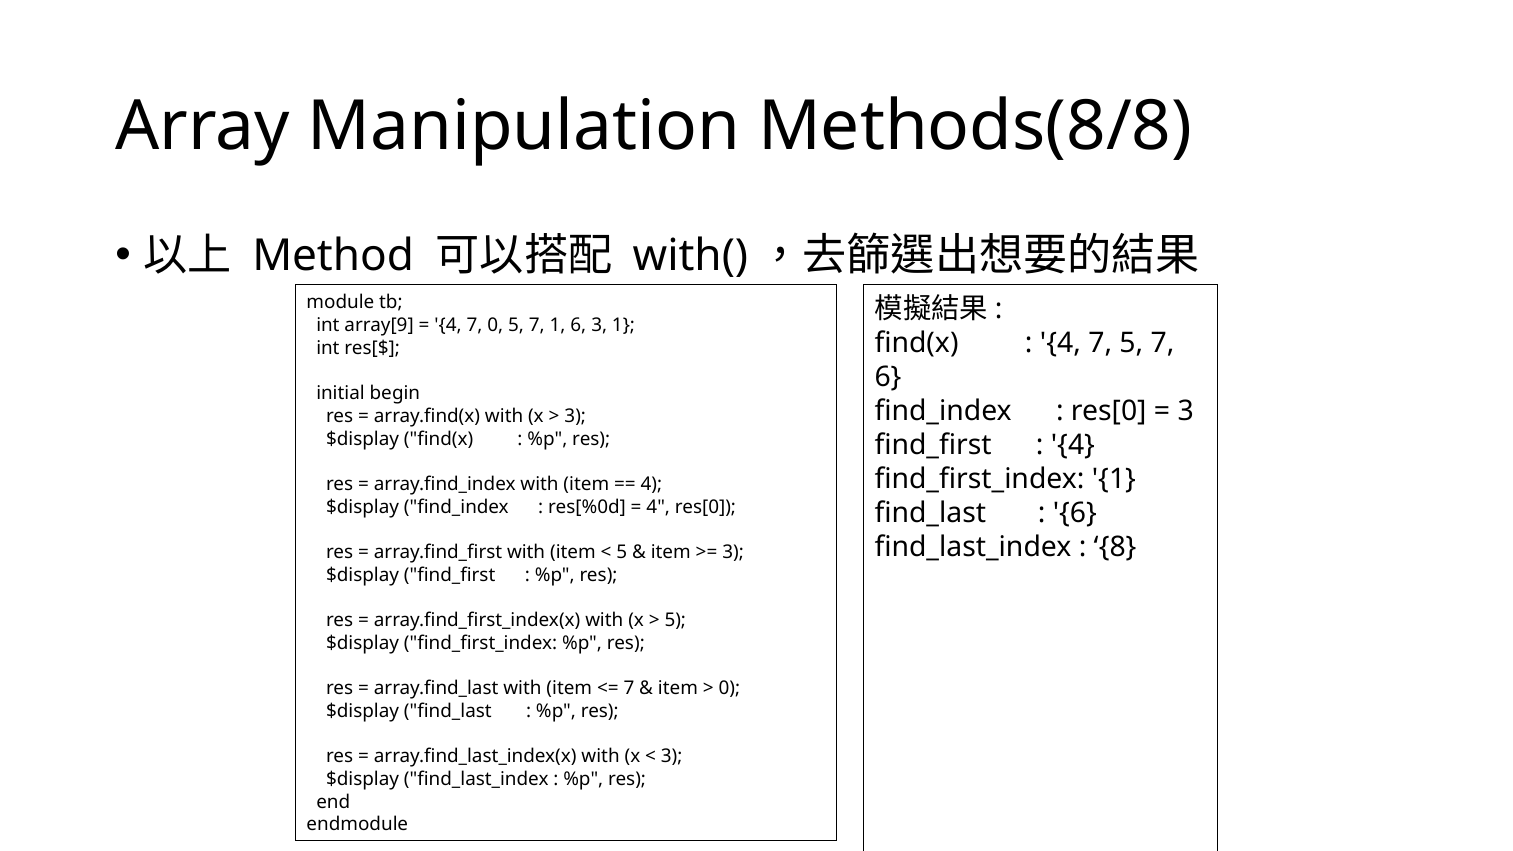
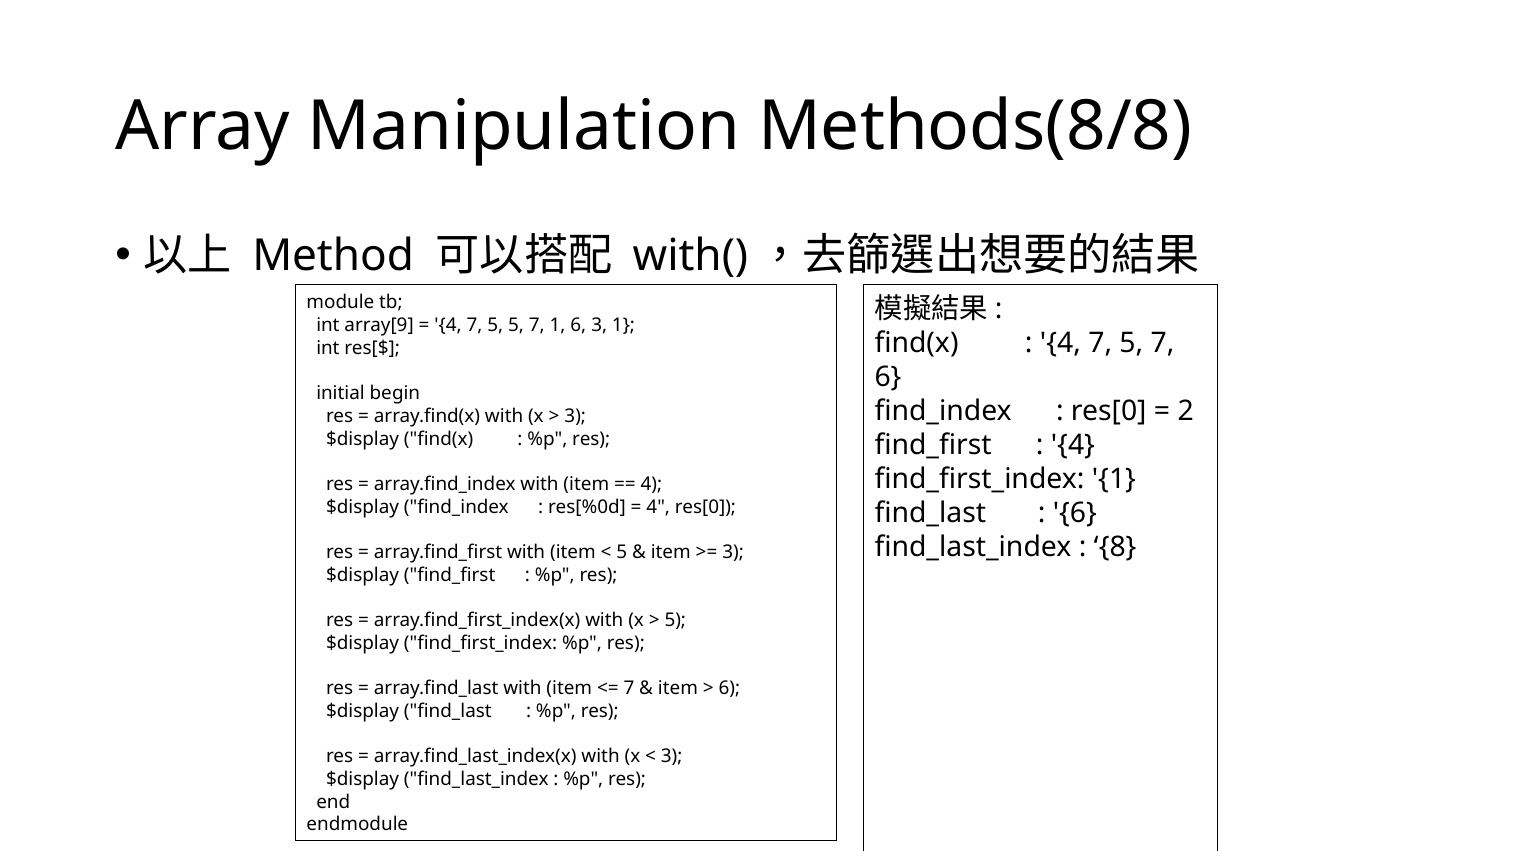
0: 0 -> 5 (495, 325)
3: 3 -> 2 (1186, 411)
0: 0 -> 6 (729, 688)
